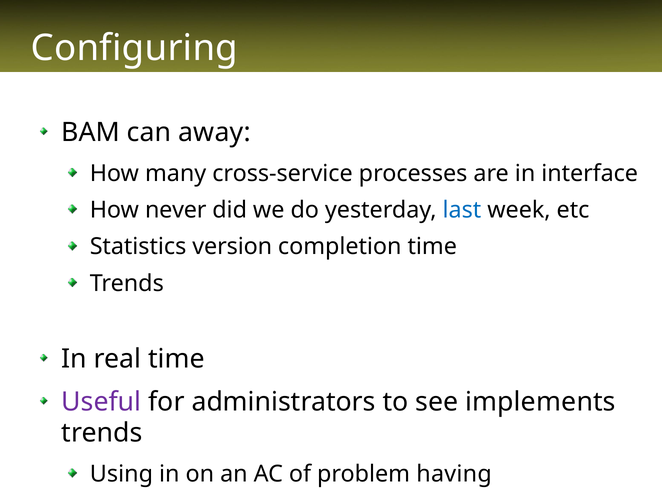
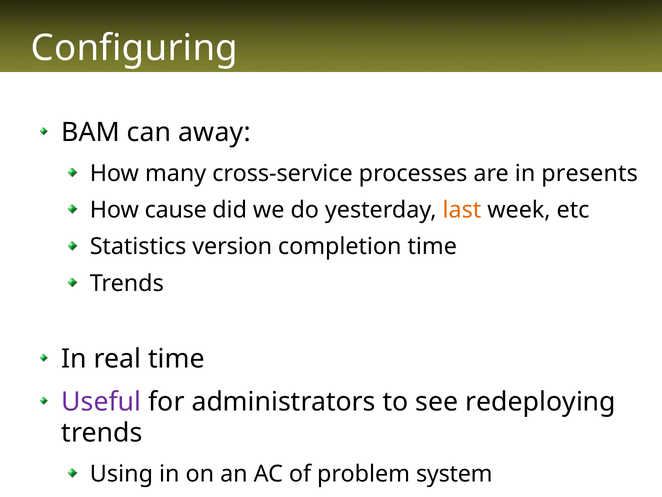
interface: interface -> presents (590, 173)
never: never -> cause (176, 210)
last colour: blue -> orange (462, 210)
implements: implements -> redeploying (541, 401)
having: having -> system (454, 473)
